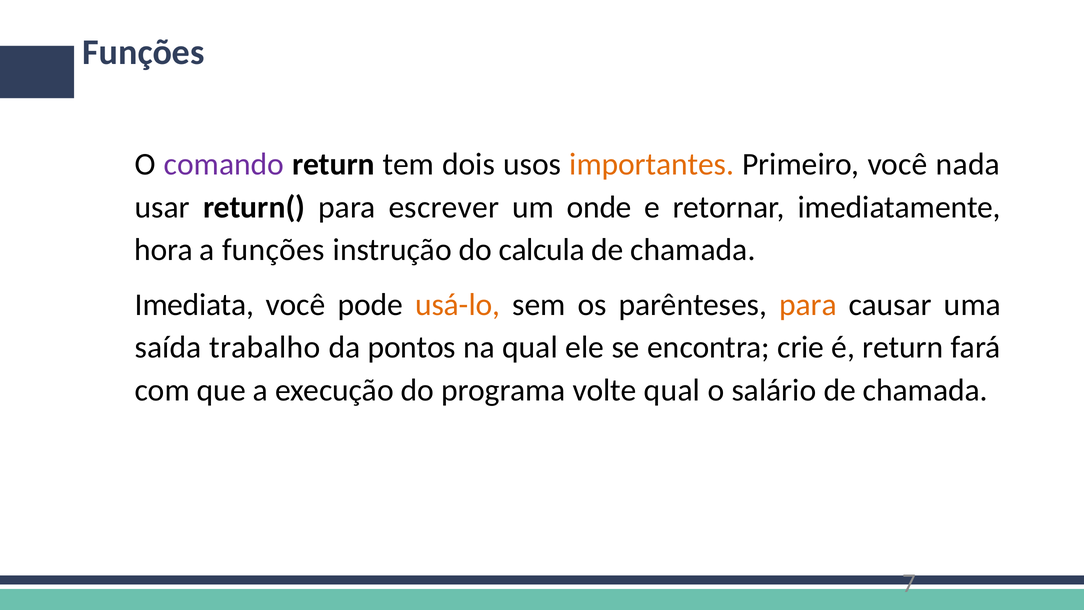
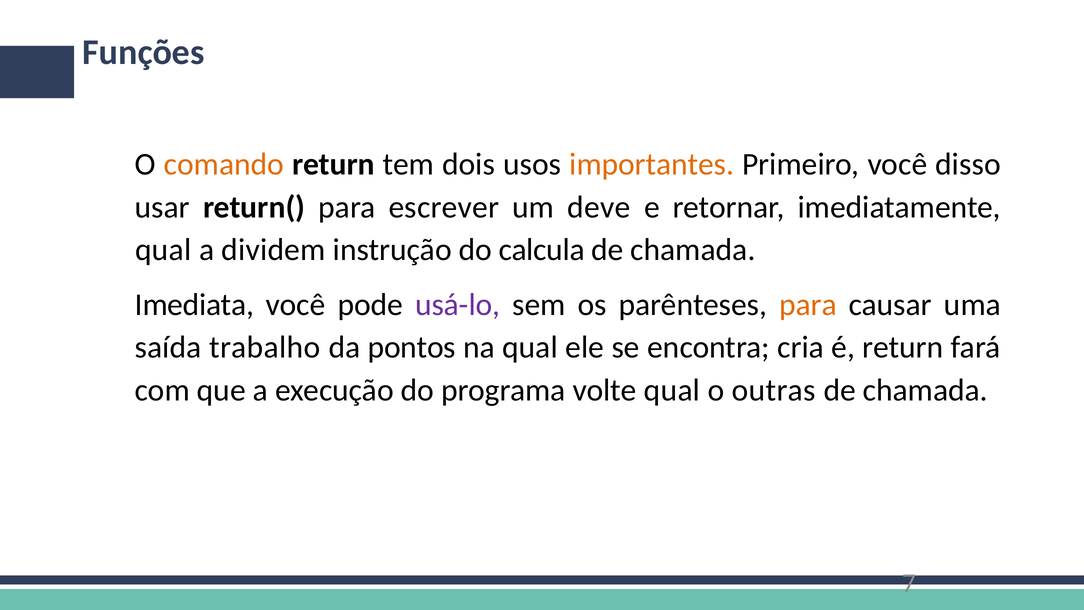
comando colour: purple -> orange (224, 164)
nada: nada -> disso (968, 164)
onde: onde -> deve (599, 207)
hora: hora -> qual (163, 250)
a funções: funções -> dividem (273, 250)
usá-lo colour: orange -> purple (458, 305)
crie: crie -> cria (801, 347)
salário: salário -> outras (774, 390)
